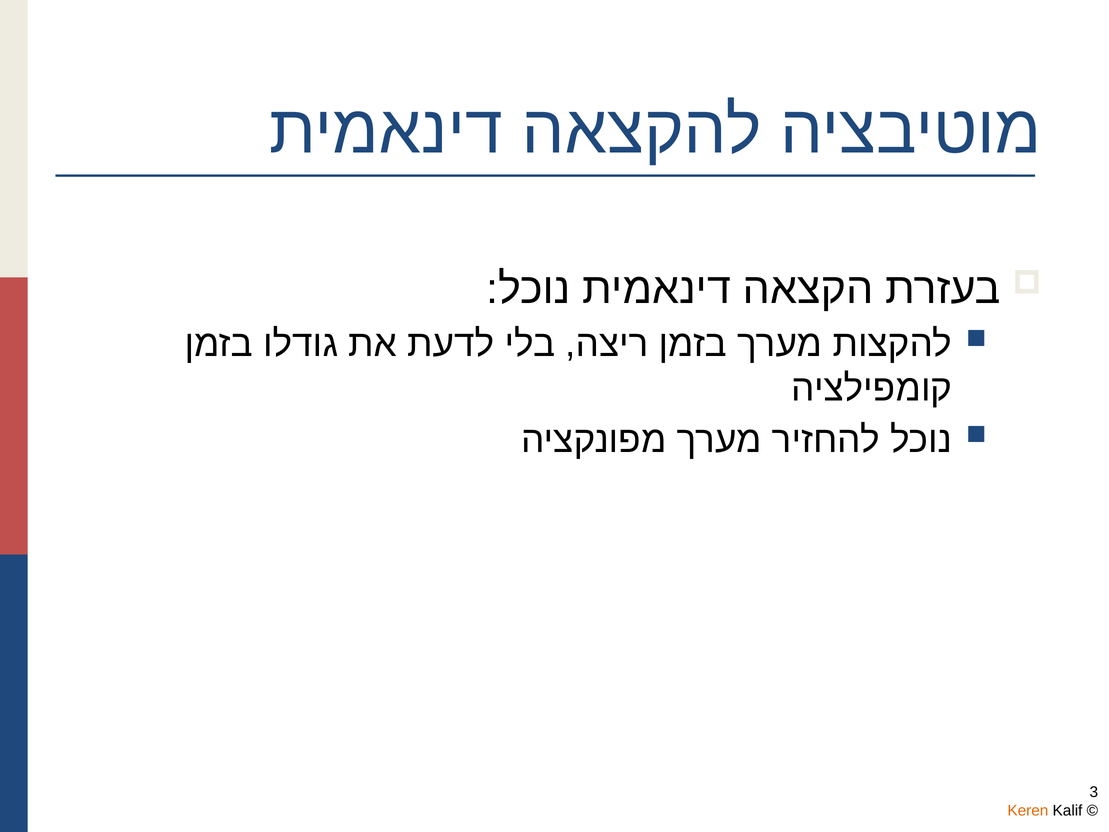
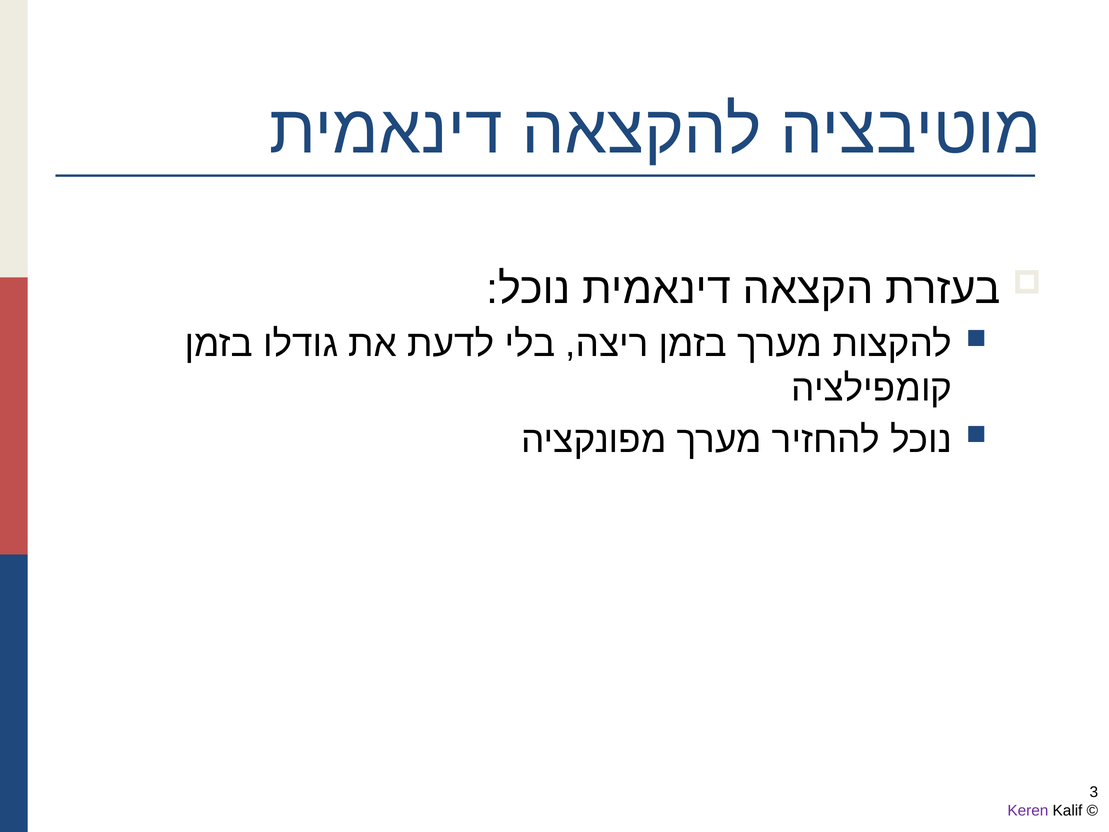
Keren colour: orange -> purple (1028, 811)
